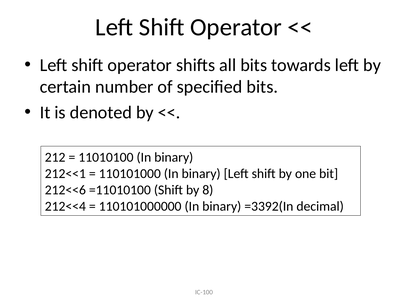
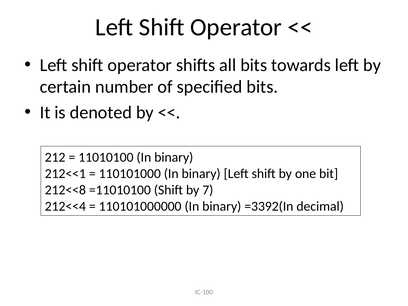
212<<6: 212<<6 -> 212<<8 (65, 190)
8: 8 -> 7 (208, 190)
